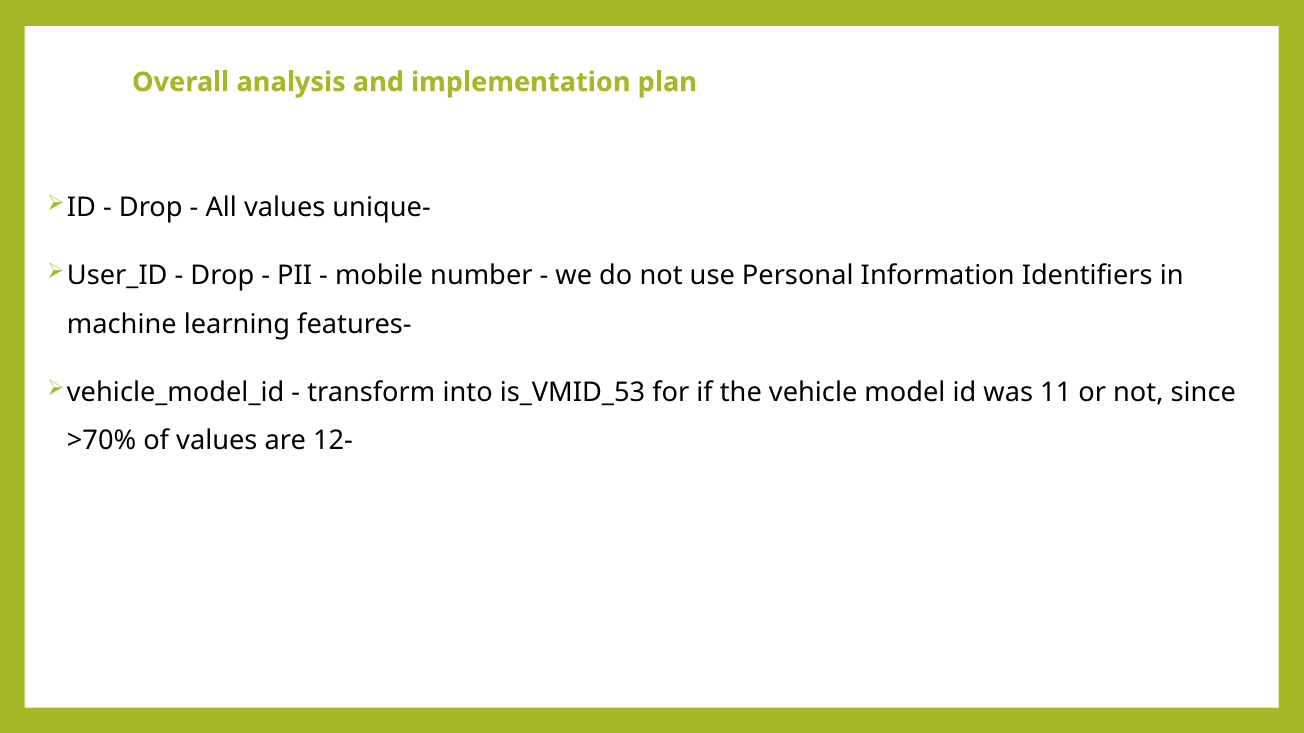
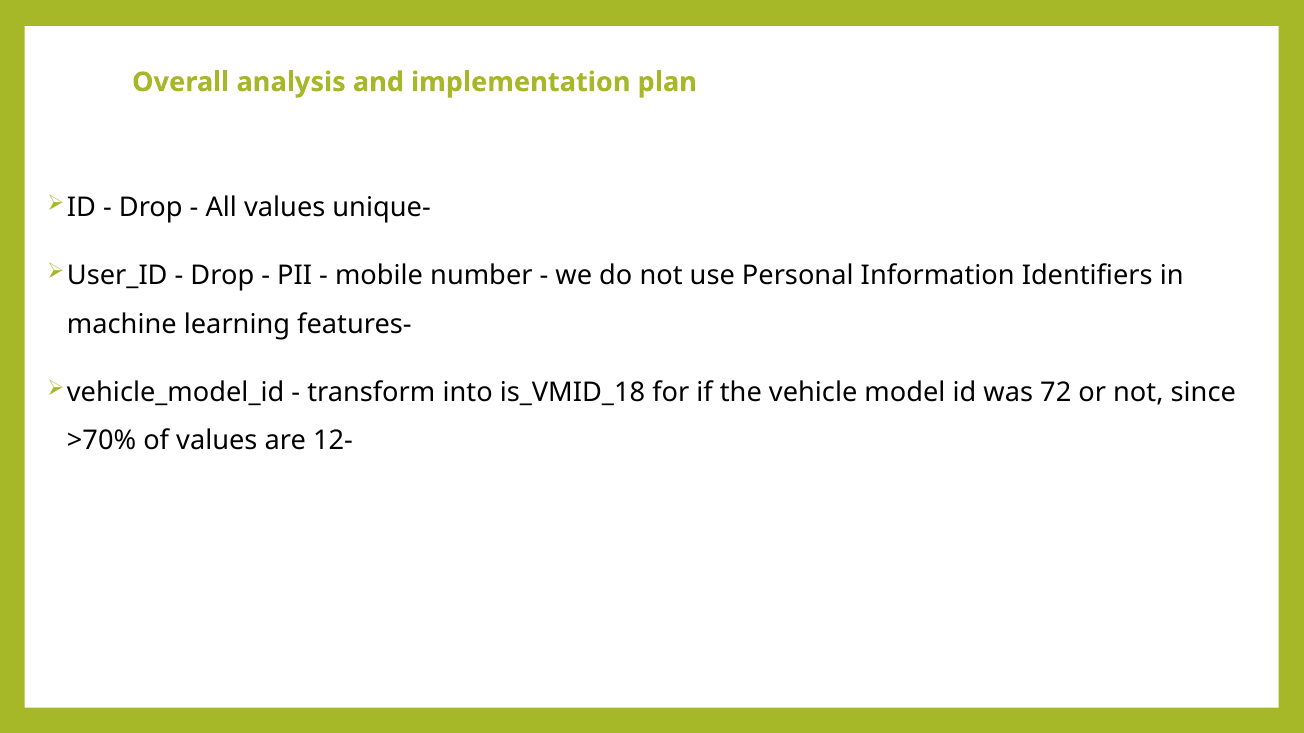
is_VMID_53: is_VMID_53 -> is_VMID_18 (572, 392)
11: 11 -> 72 (1056, 392)
